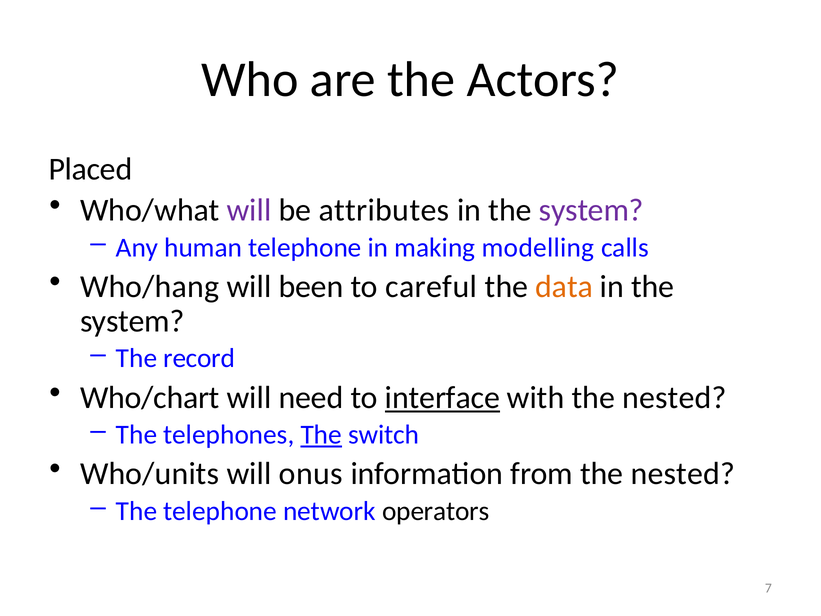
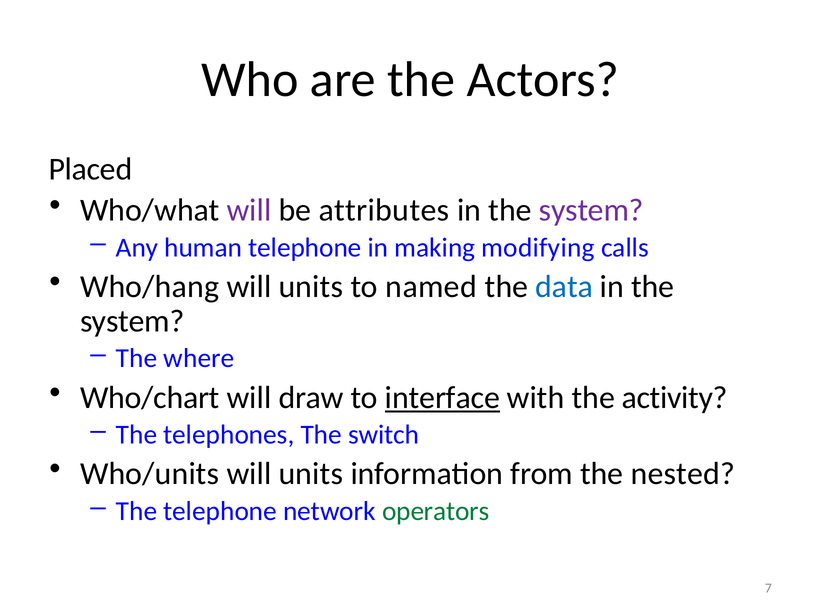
modelling: modelling -> modifying (538, 247)
been: been -> units (311, 287)
careful: careful -> named (431, 287)
data colour: orange -> blue (564, 287)
record: record -> where (199, 358)
need: need -> draw (311, 397)
with the nested: nested -> activity (675, 397)
The underline: present -> none (321, 435)
onus: onus -> units (311, 474)
operators colour: black -> green (436, 511)
